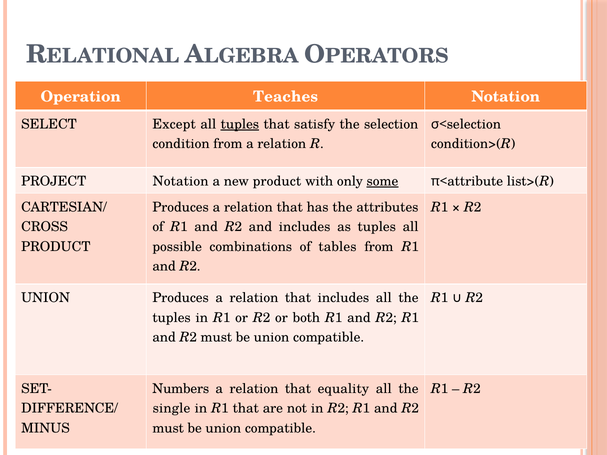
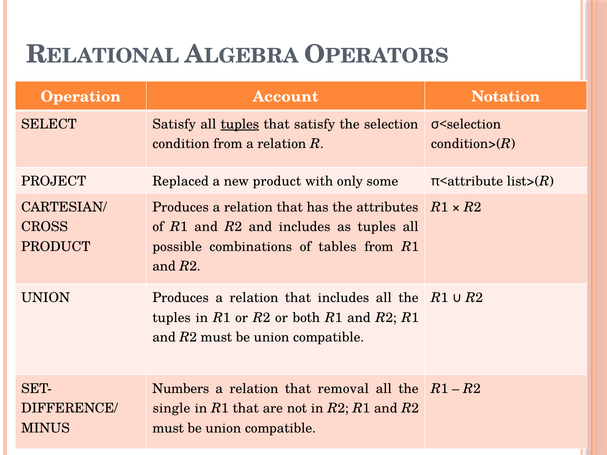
Teaches: Teaches -> Account (286, 97)
SELECT Except: Except -> Satisfy (174, 124)
PROJECT Notation: Notation -> Replaced (181, 181)
some underline: present -> none (382, 181)
equality: equality -> removal (343, 389)
